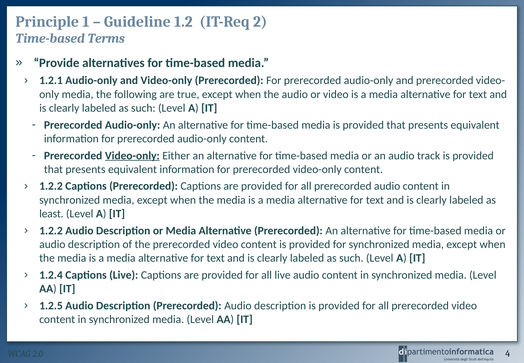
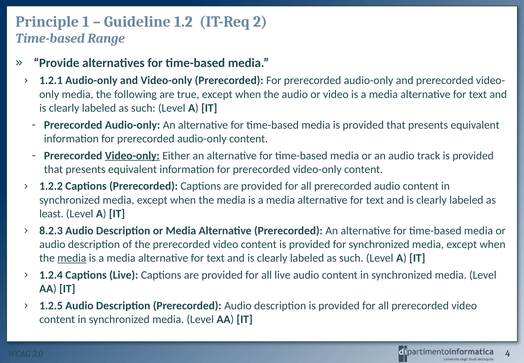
Terms: Terms -> Range (106, 38)
1.2.2: 1.2.2 -> 8.2.3 (51, 230)
media underline: none -> present (72, 258)
